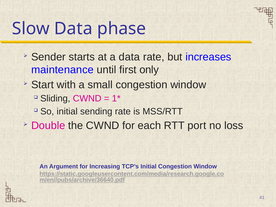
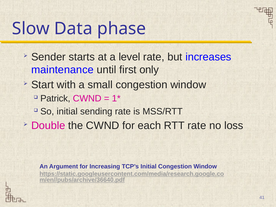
a data: data -> level (129, 57)
Sliding: Sliding -> Patrick (55, 99)
RTT port: port -> rate (197, 126)
